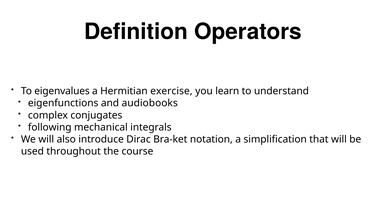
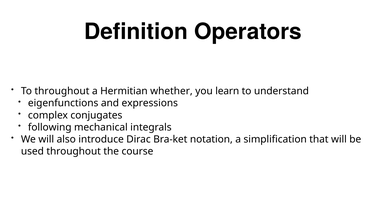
To eigenvalues: eigenvalues -> throughout (62, 91)
exercise: exercise -> whether (171, 91)
audiobooks: audiobooks -> expressions (150, 103)
